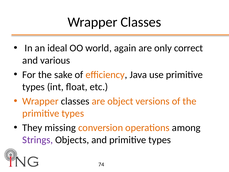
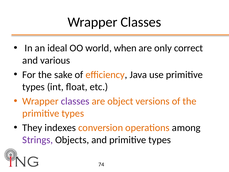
again: again -> when (125, 48)
classes colour: black -> purple (75, 101)
missing: missing -> indexes (60, 128)
